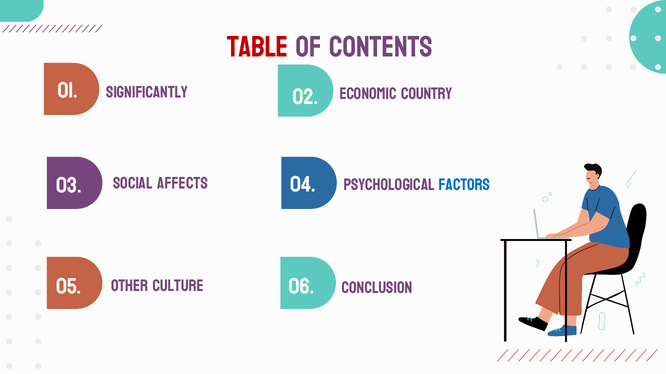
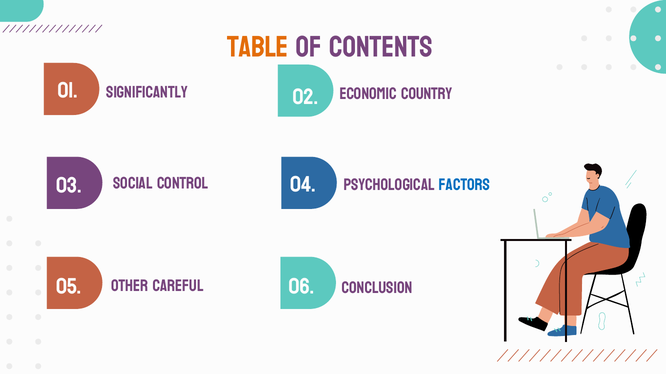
TABLE colour: red -> orange (258, 47)
affects: affects -> control (183, 184)
culture: culture -> careful (178, 286)
